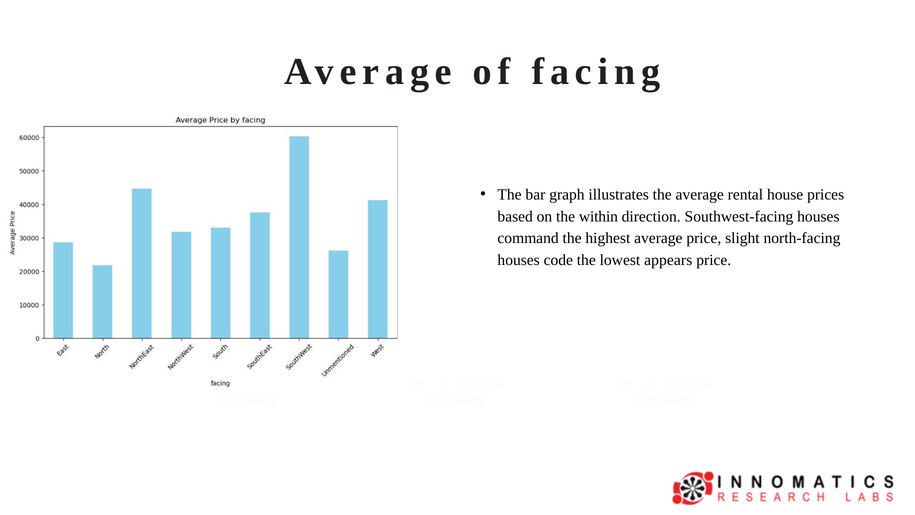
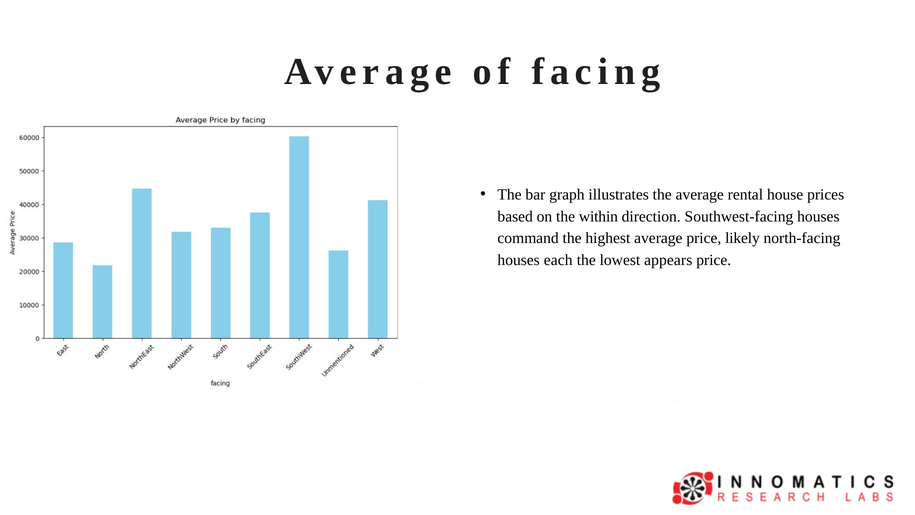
slight: slight -> likely (742, 238)
code: code -> each (558, 260)
